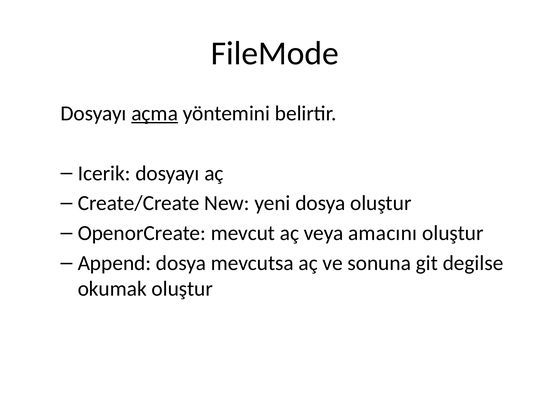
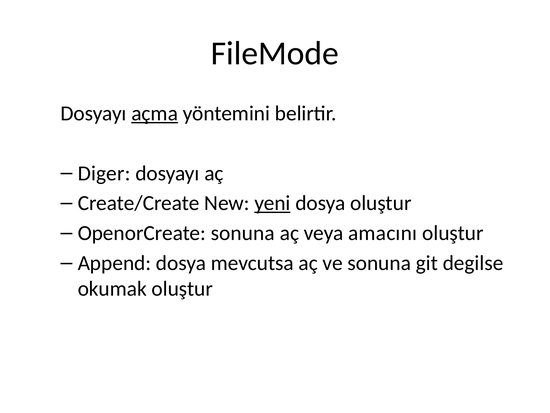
Icerik: Icerik -> Diger (104, 173)
yeni underline: none -> present (272, 203)
OpenorCreate mevcut: mevcut -> sonuna (243, 233)
